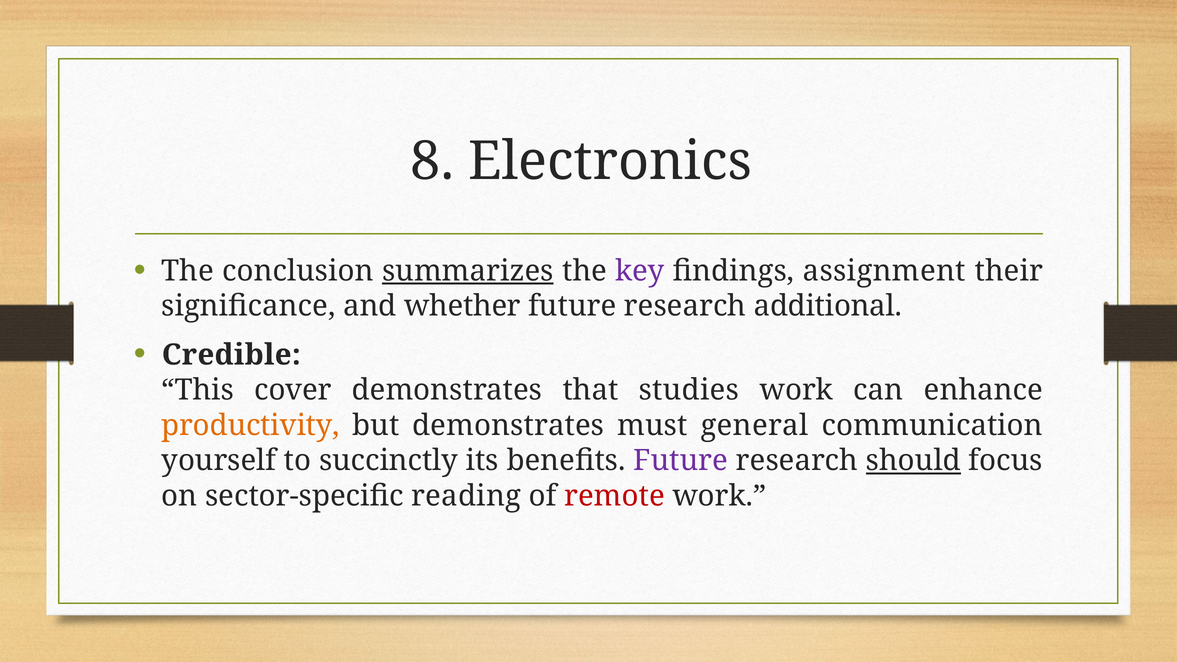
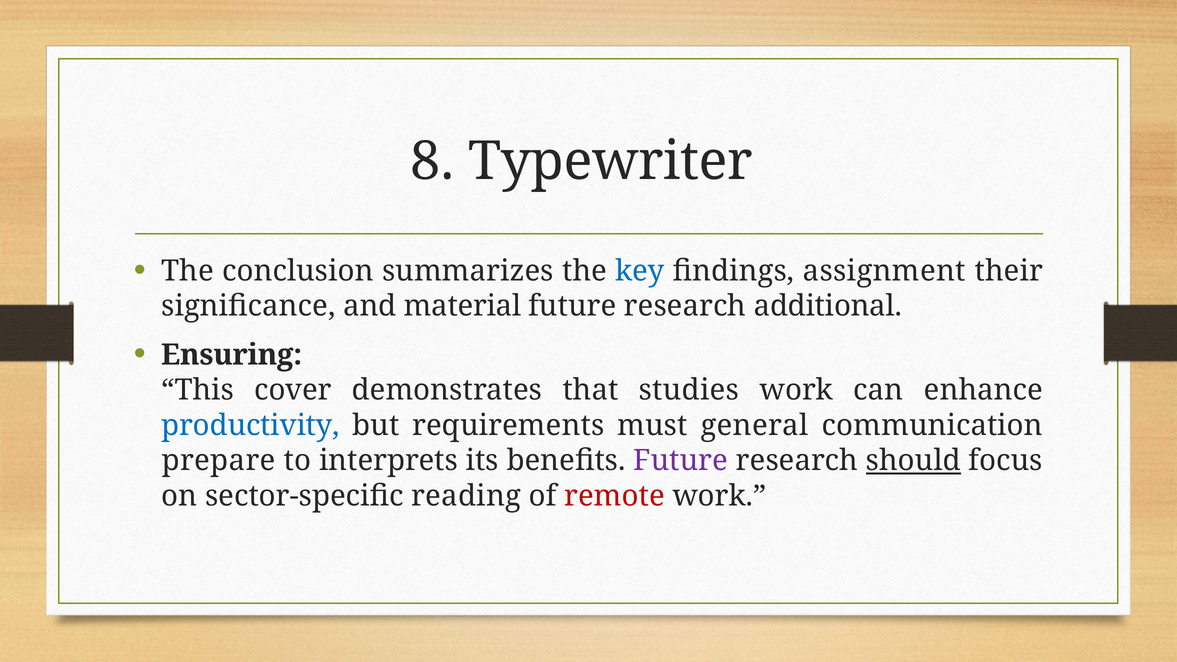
Electronics: Electronics -> Typewriter (610, 161)
summarizes underline: present -> none (468, 271)
key colour: purple -> blue (640, 271)
whether: whether -> material (462, 306)
Credible: Credible -> Ensuring (232, 355)
productivity colour: orange -> blue (251, 425)
but demonstrates: demonstrates -> requirements (508, 425)
yourself: yourself -> prepare (219, 461)
succinctly: succinctly -> interprets (389, 461)
